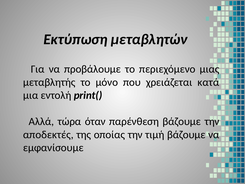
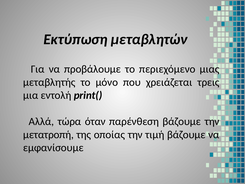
κατά: κατά -> τρεις (208, 82)
αποδεκτές: αποδεκτές -> μετατροπή (48, 134)
